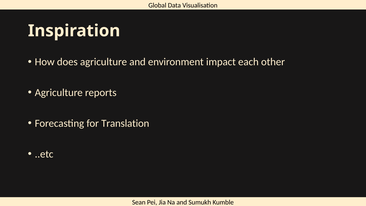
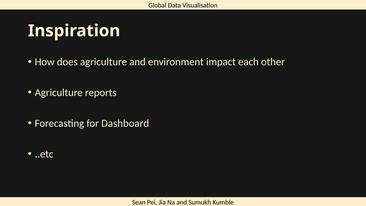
Translation: Translation -> Dashboard (125, 123)
